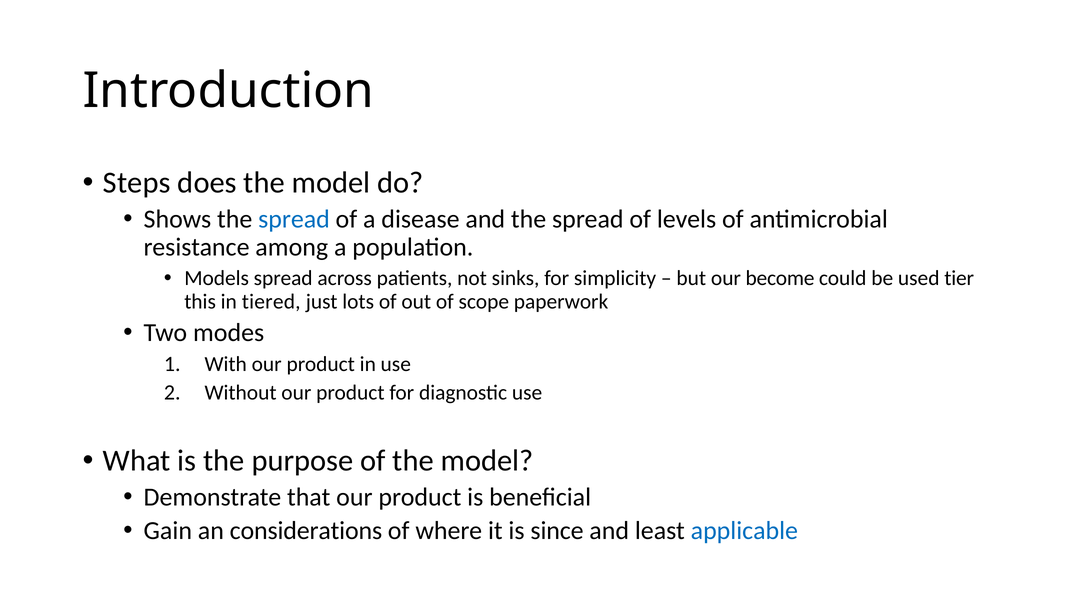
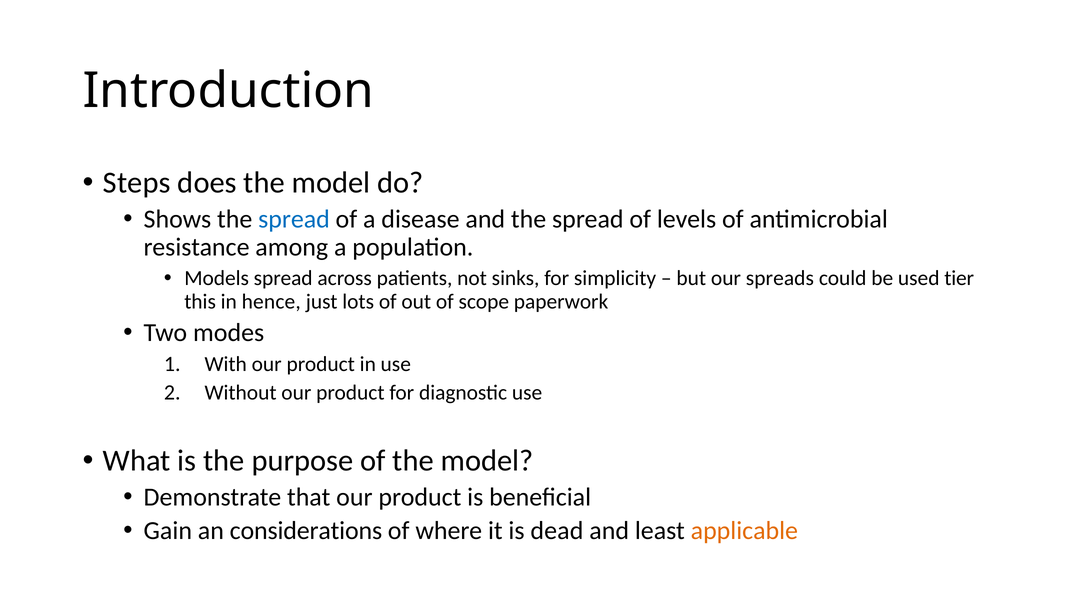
become: become -> spreads (780, 278)
tiered: tiered -> hence (271, 301)
since: since -> dead (557, 531)
applicable colour: blue -> orange (744, 531)
